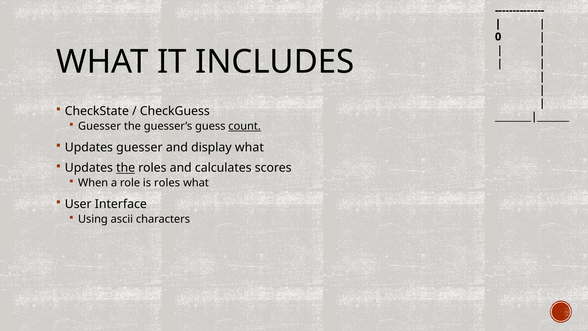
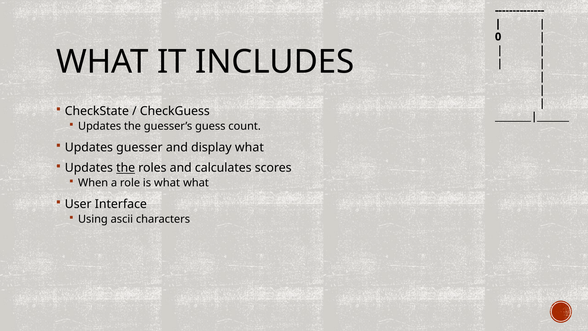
Guesser: Guesser -> Updates (100, 126)
count underline: present -> none (245, 126)
is roles: roles -> what (167, 183)
